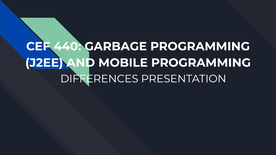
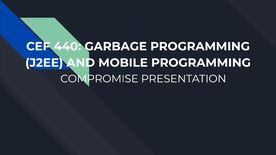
DIFFERENCES: DIFFERENCES -> COMPROMISE (99, 79)
